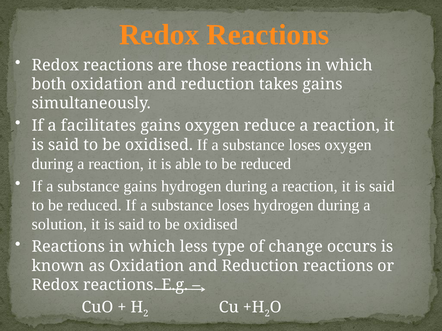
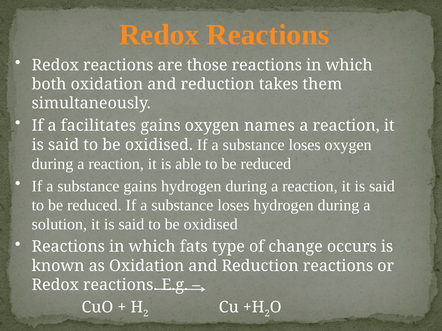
takes gains: gains -> them (322, 84)
reduce: reduce -> names (269, 126)
less: less -> fats (194, 247)
